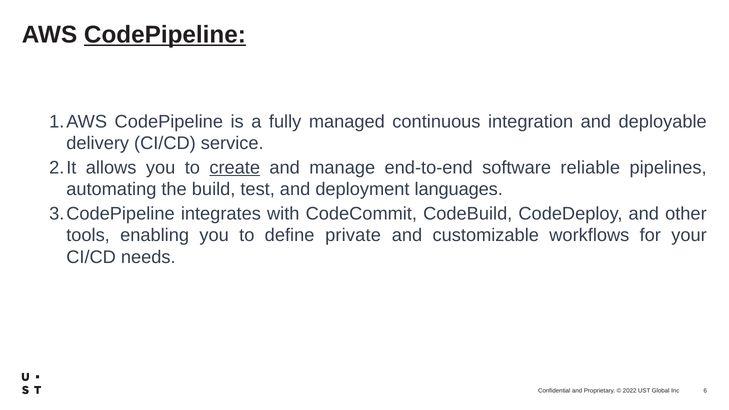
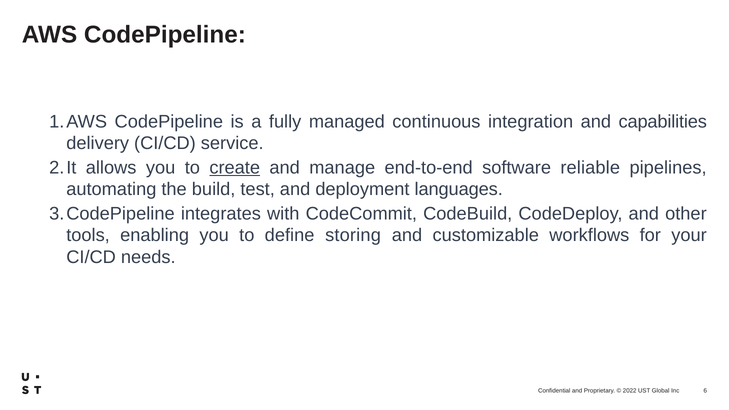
CodePipeline underline: present -> none (165, 35)
deployable: deployable -> capabilities (663, 122)
private: private -> storing (353, 235)
